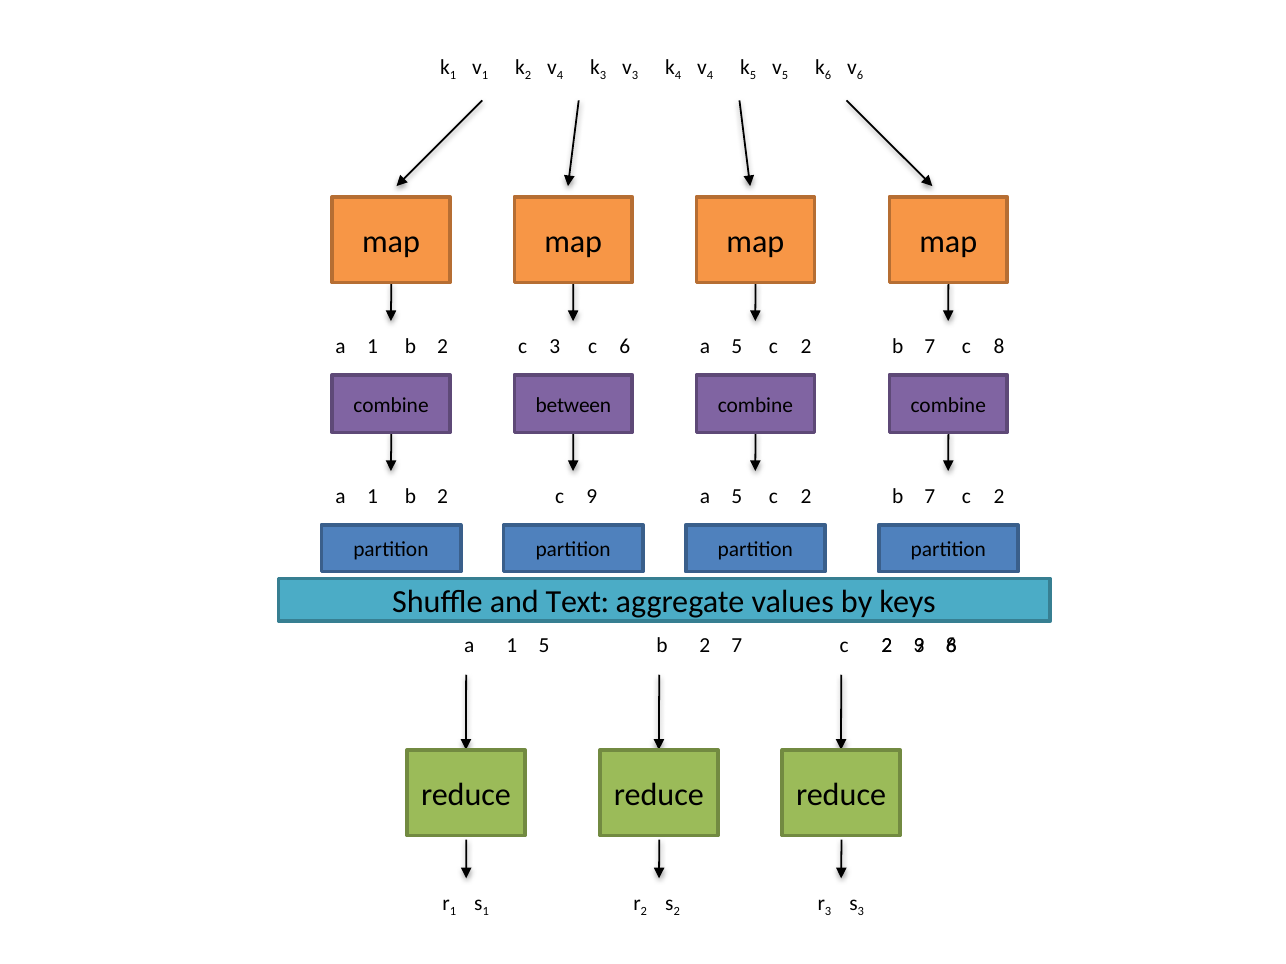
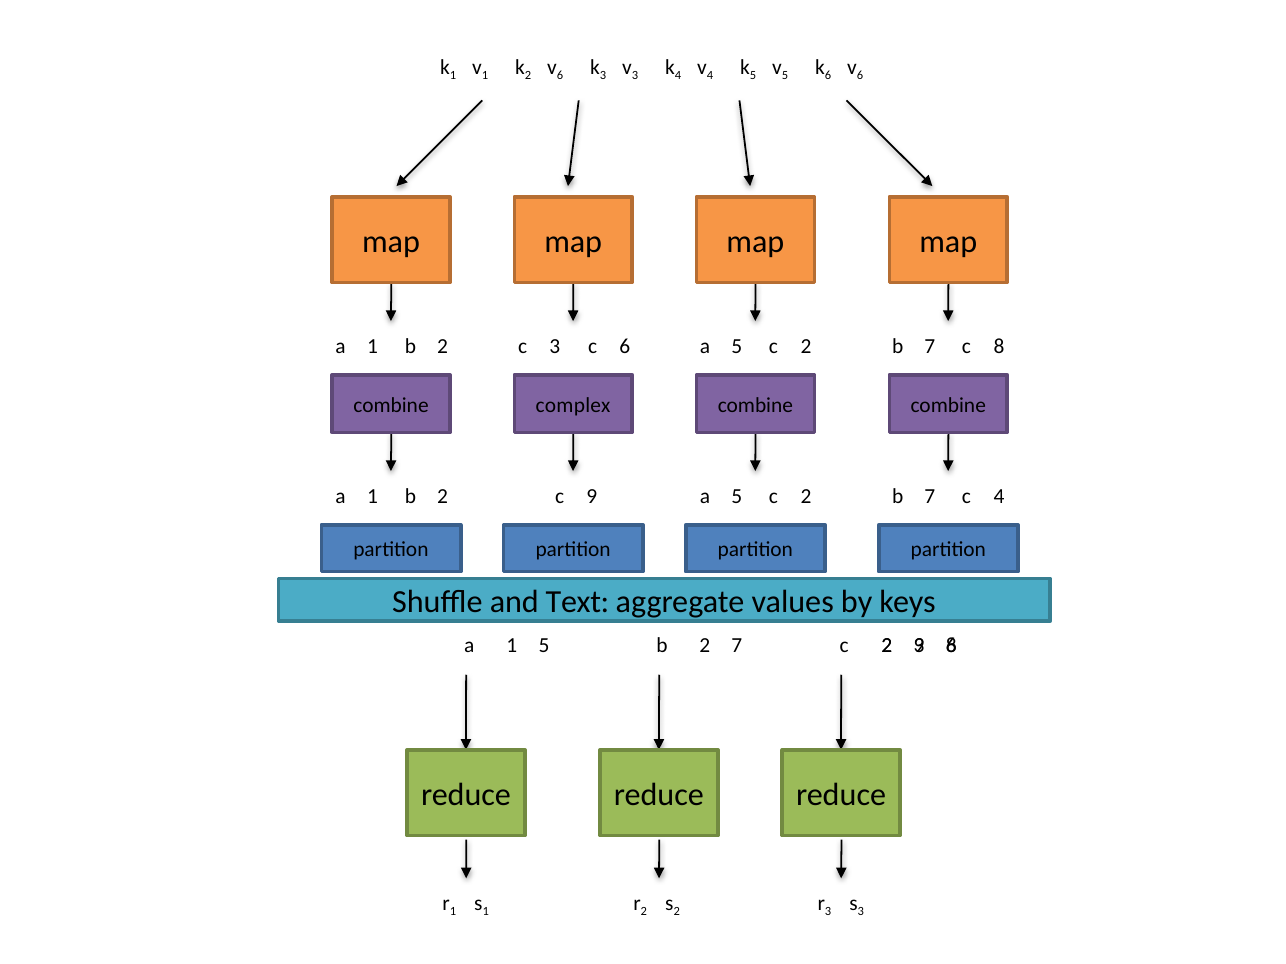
4: 4 -> 6 (560, 76)
between: between -> complex (573, 405)
7 2: 2 -> 4 (999, 496)
